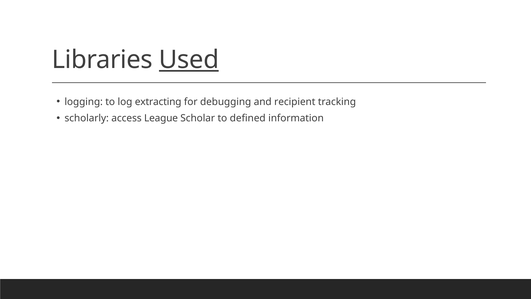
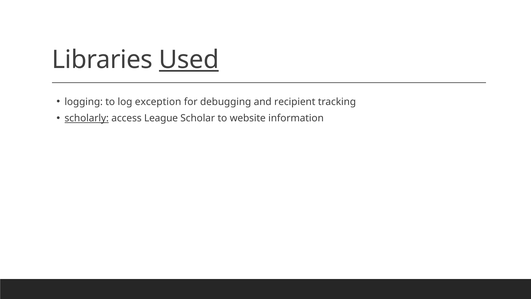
extracting: extracting -> exception (158, 102)
scholarly underline: none -> present (87, 118)
defined: defined -> website (248, 118)
